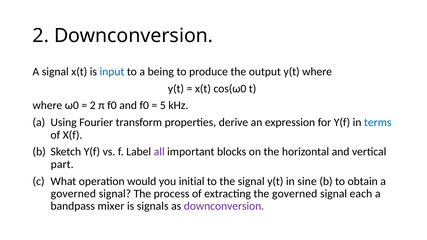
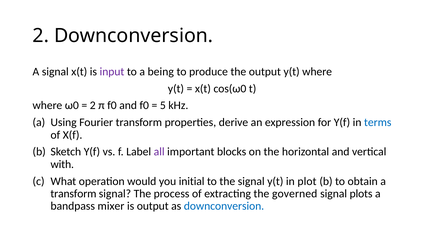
input colour: blue -> purple (112, 72)
part: part -> with (62, 164)
sine: sine -> plot (307, 181)
governed: governed -> transform (73, 194)
each: each -> plots (361, 194)
is signals: signals -> output (153, 206)
downconversion colour: purple -> blue (224, 206)
